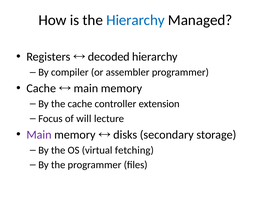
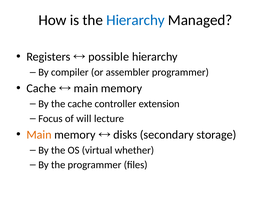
decoded: decoded -> possible (109, 57)
Main colour: purple -> orange (39, 135)
fetching: fetching -> whether (134, 150)
